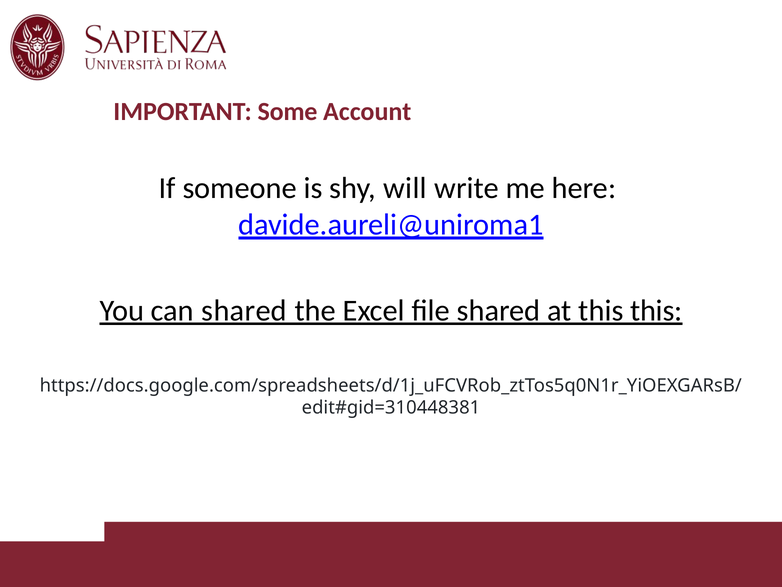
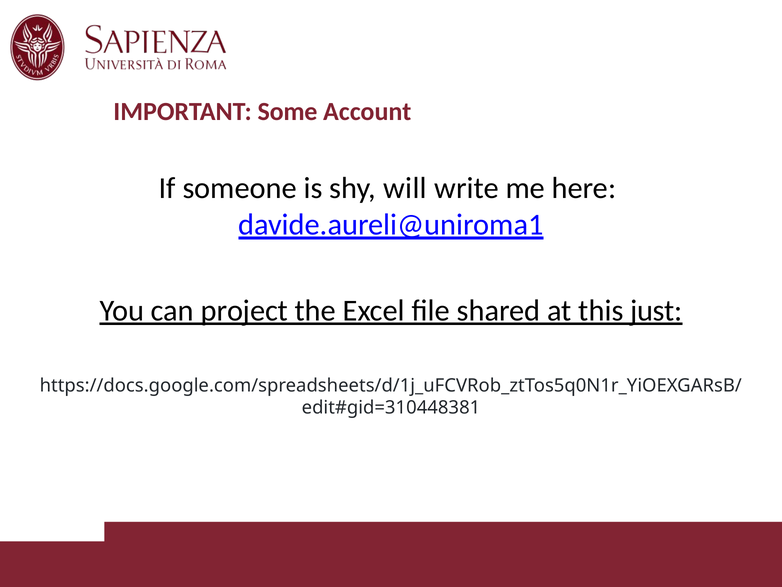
can shared: shared -> project (244, 310)
this this: this -> just (656, 310)
